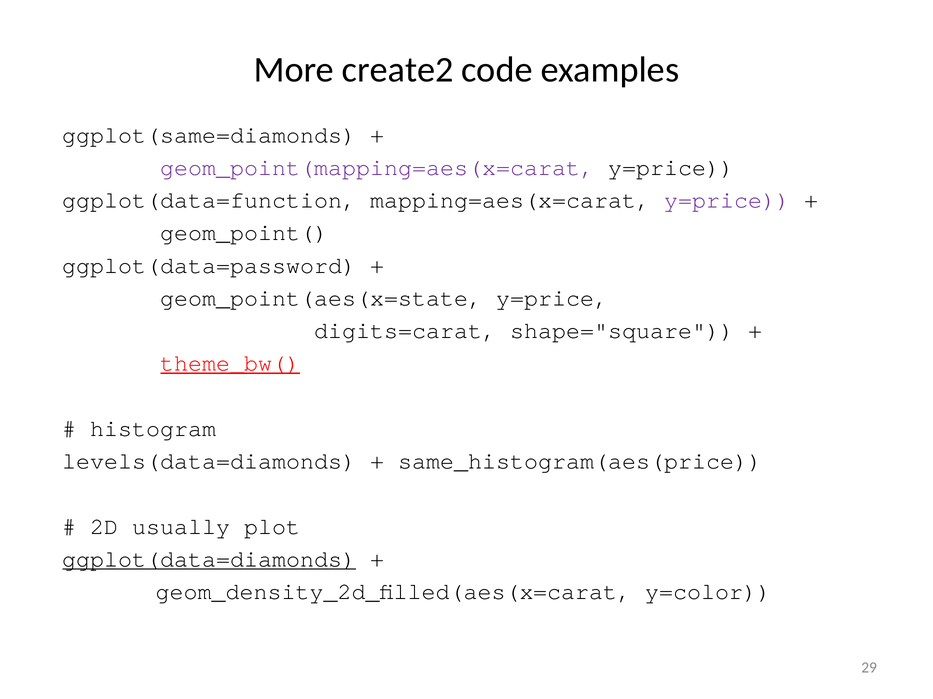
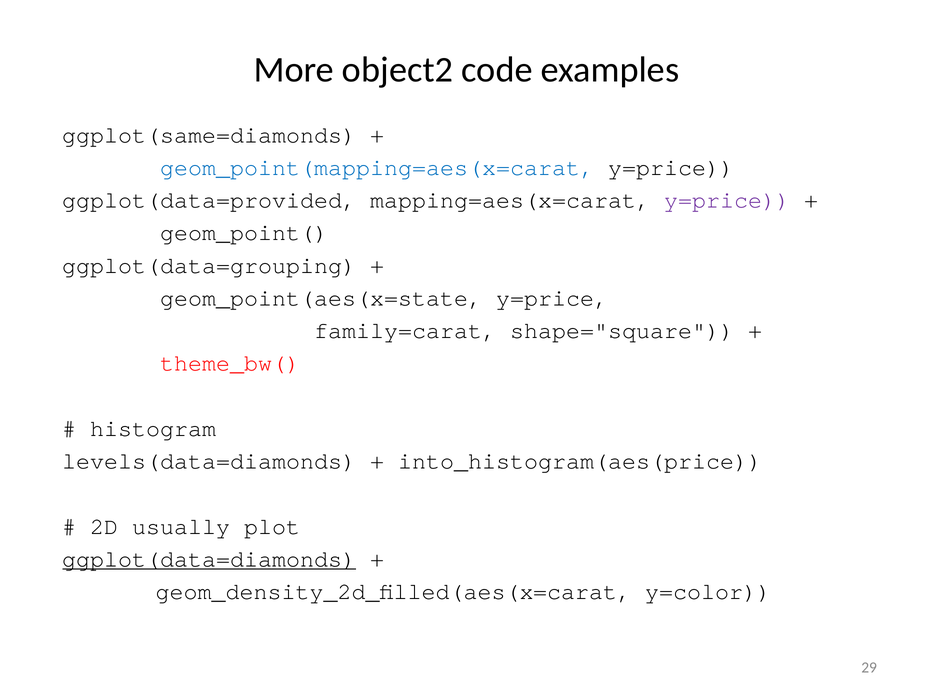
create2: create2 -> object2 (398, 70)
geom_point(mapping=aes(x=carat colour: purple -> blue (377, 168)
ggplot(data=function: ggplot(data=function -> ggplot(data=provided (209, 200)
ggplot(data=password: ggplot(data=password -> ggplot(data=grouping (209, 266)
digits=carat: digits=carat -> family=carat (405, 331)
theme_bw( underline: present -> none (230, 364)
same_histogram(aes(price: same_histogram(aes(price -> into_histogram(aes(price (580, 462)
